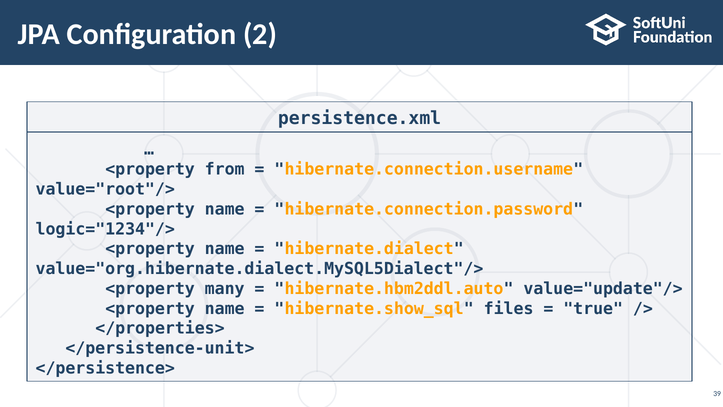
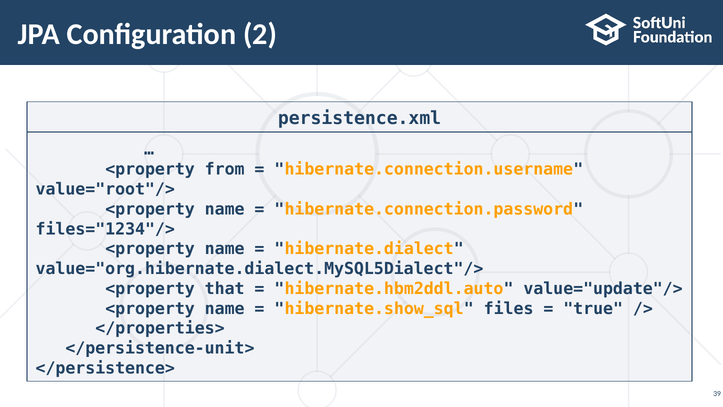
logic="1234"/>: logic="1234"/> -> files="1234"/> (105, 229)
many: many -> that (225, 289)
